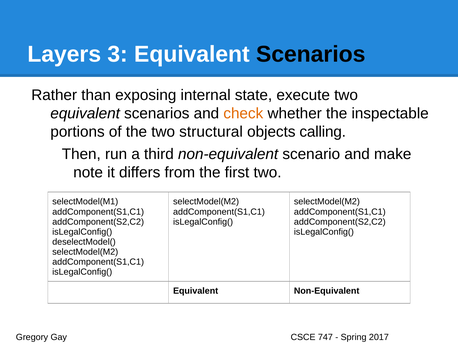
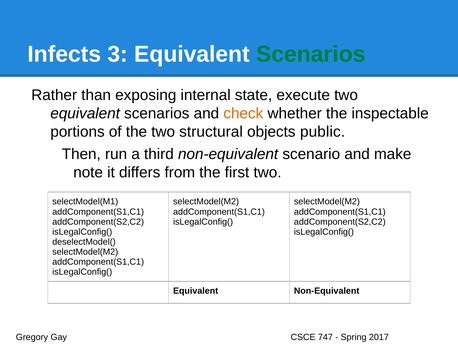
Layers: Layers -> Infects (64, 54)
Scenarios colour: black -> green (311, 54)
calling: calling -> public (323, 132)
